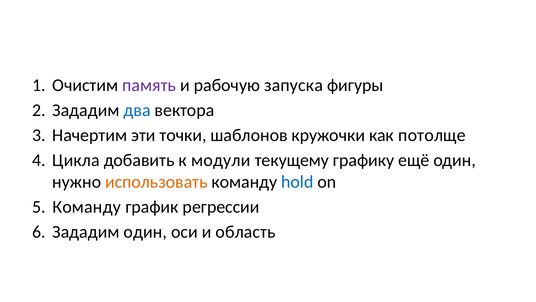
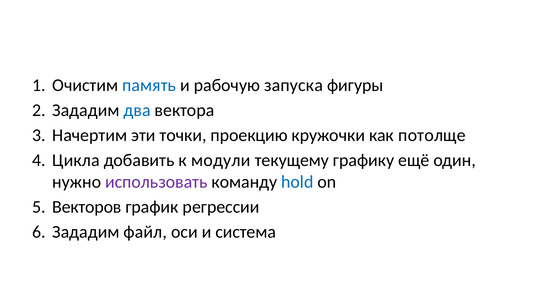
память colour: purple -> blue (149, 85)
шаблонов: шаблонов -> проекцию (249, 135)
использовать colour: orange -> purple (156, 181)
Команду: Команду -> Векторов (87, 206)
Зададим один: один -> файл (145, 231)
область: область -> система (246, 231)
